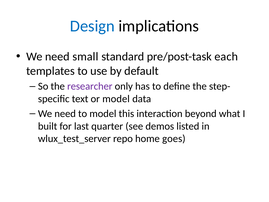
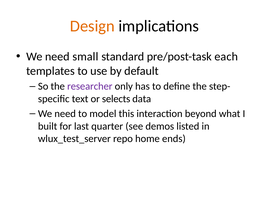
Design colour: blue -> orange (92, 26)
or model: model -> selects (116, 99)
goes: goes -> ends (174, 139)
